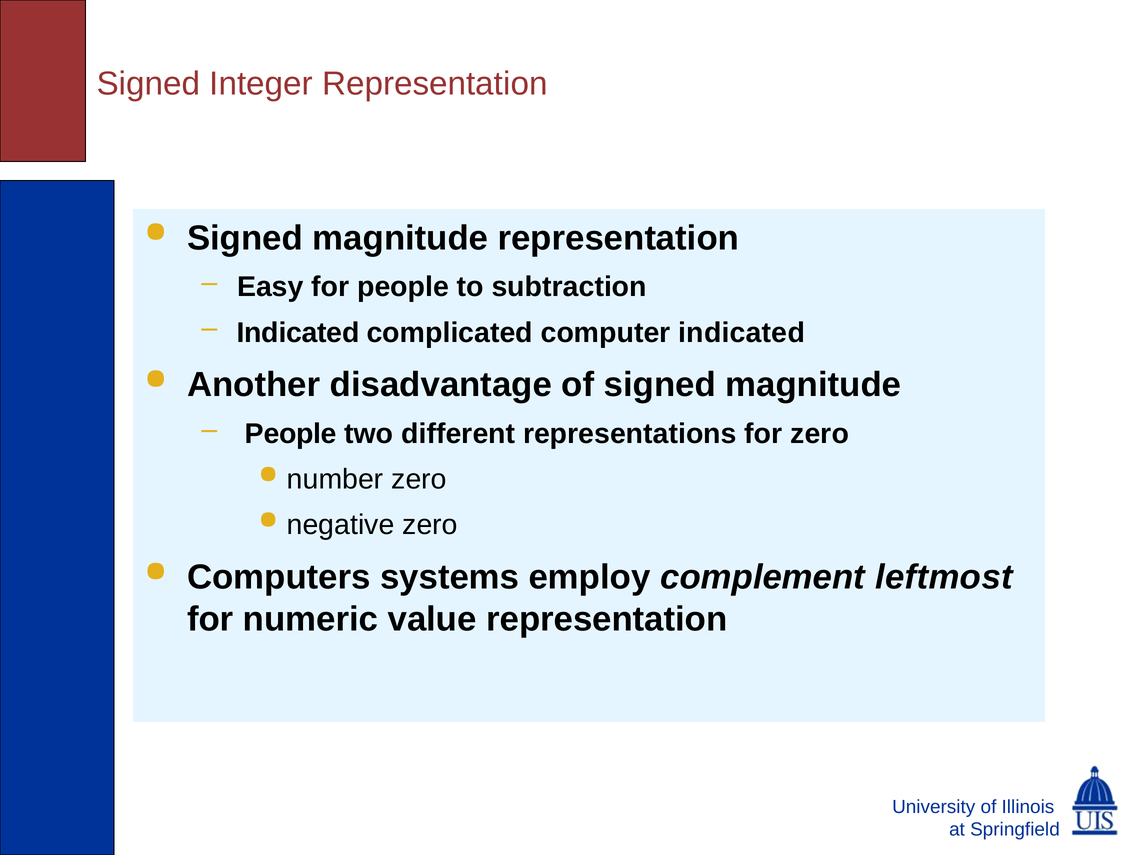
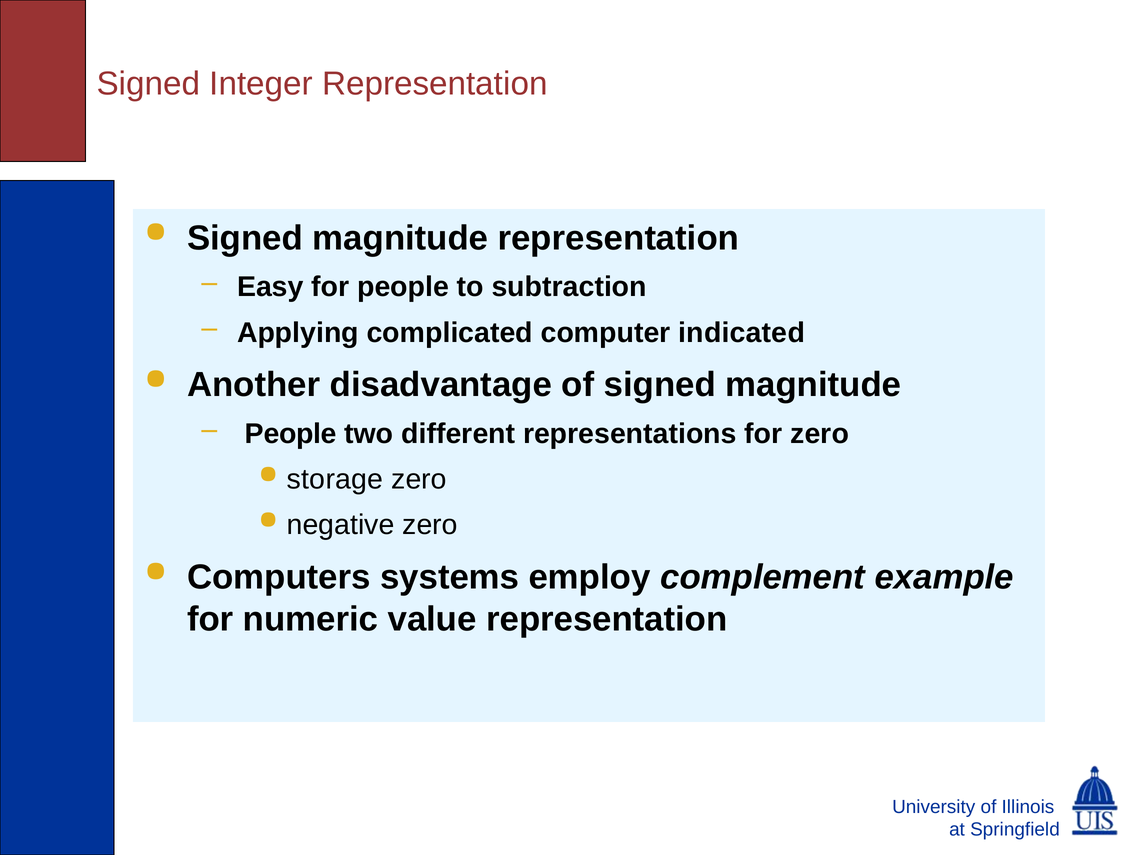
Indicated: Indicated -> Applying (298, 333)
number: number -> storage (335, 479)
leftmost: leftmost -> example (944, 577)
